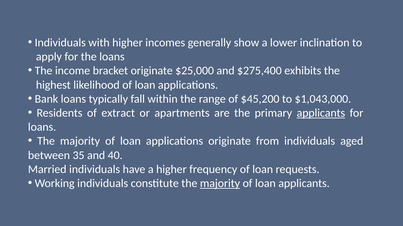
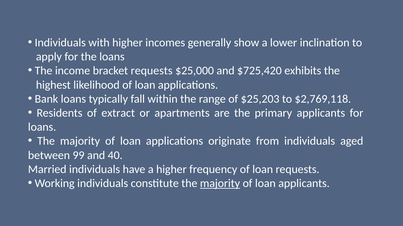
bracket originate: originate -> requests (152, 71)
$275,400: $275,400 -> $725,420 (259, 71)
$45,200: $45,200 -> $25,203 (260, 99)
$1,043,000: $1,043,000 -> $2,769,118 (323, 99)
applicants underline: present -> none (321, 113)
35: 35 -> 99 (79, 156)
